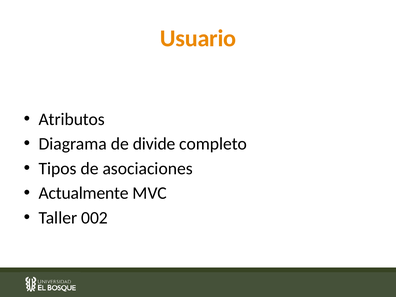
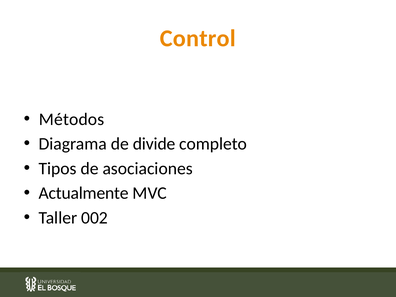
Usuario: Usuario -> Control (198, 38)
Atributos: Atributos -> Métodos (72, 119)
